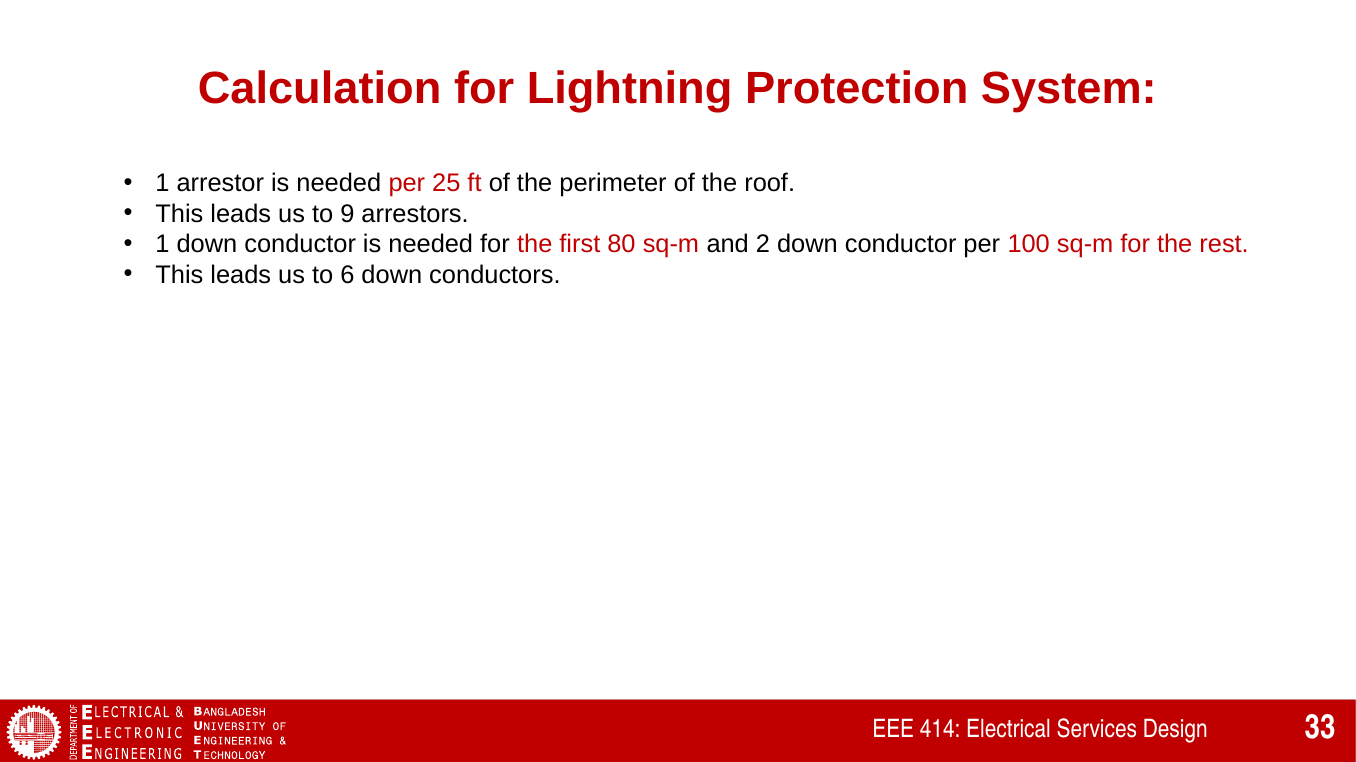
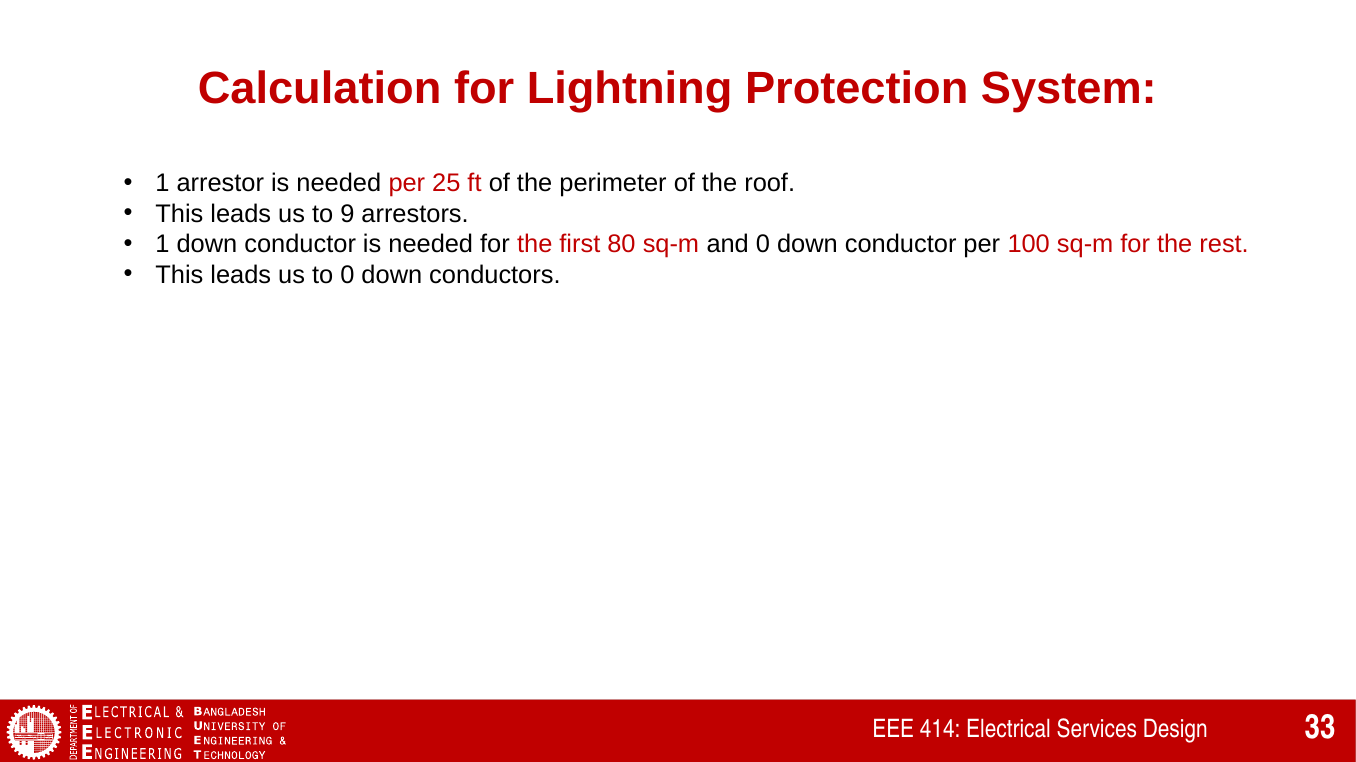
and 2: 2 -> 0 (763, 244)
to 6: 6 -> 0 (347, 275)
